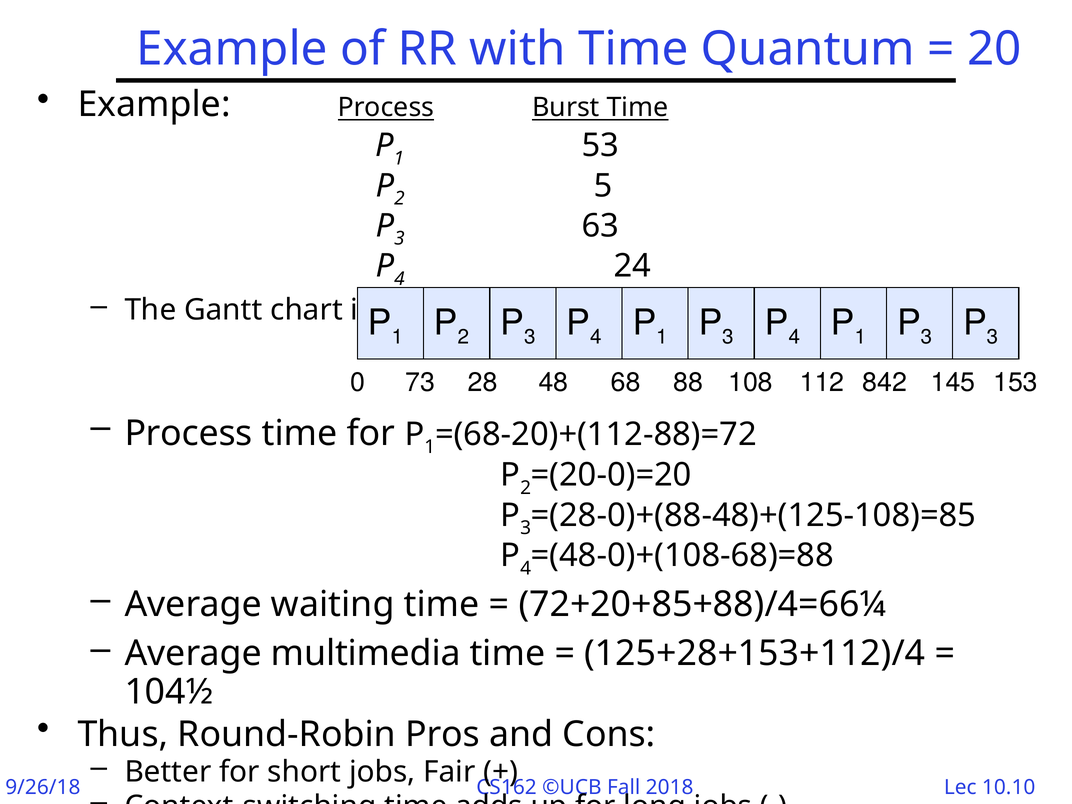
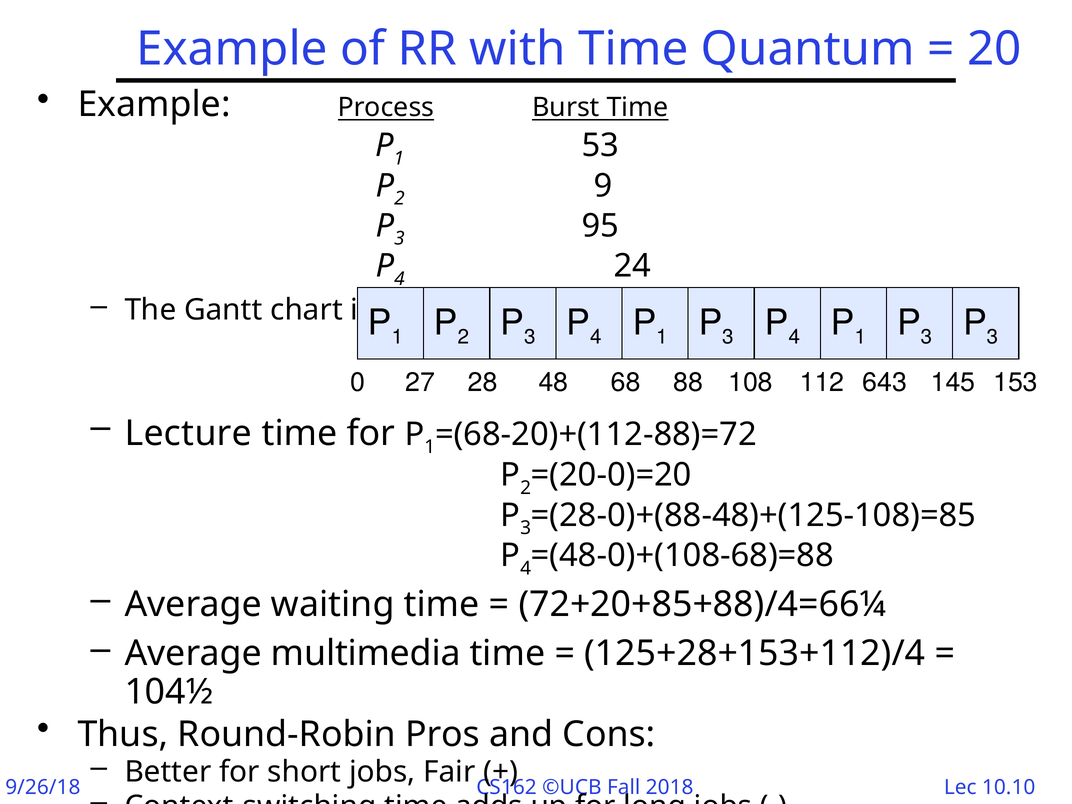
5: 5 -> 9 (603, 186)
63: 63 -> 95 (600, 226)
73: 73 -> 27 (420, 382)
842: 842 -> 643 (885, 382)
Process: Process -> Lecture (188, 433)
